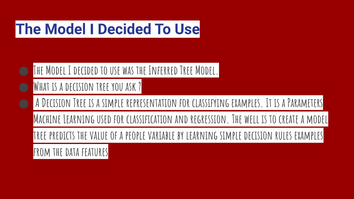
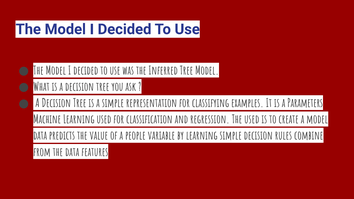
The well: well -> used (252, 120)
tree: tree -> data (40, 136)
rules examples: examples -> combine (309, 136)
